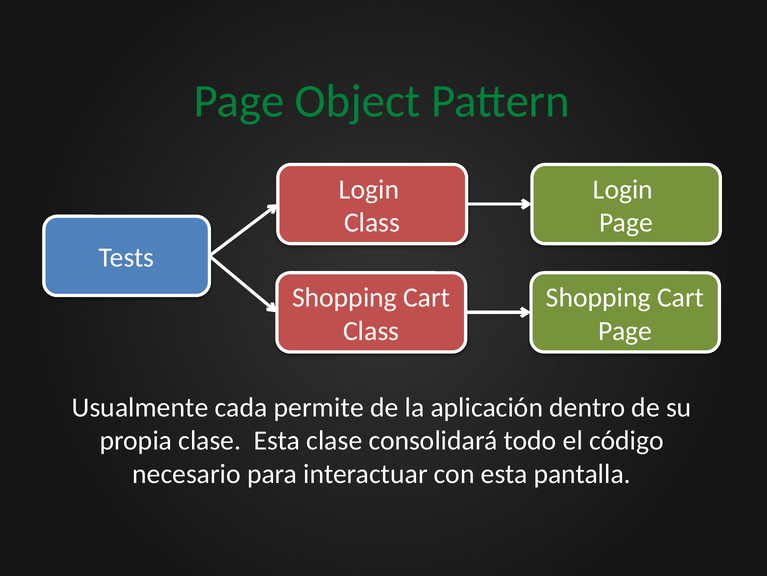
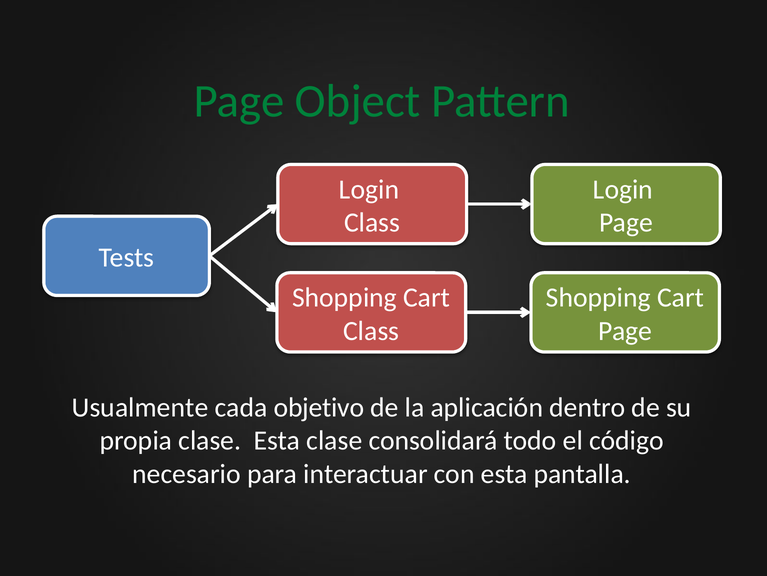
permite: permite -> objetivo (319, 407)
